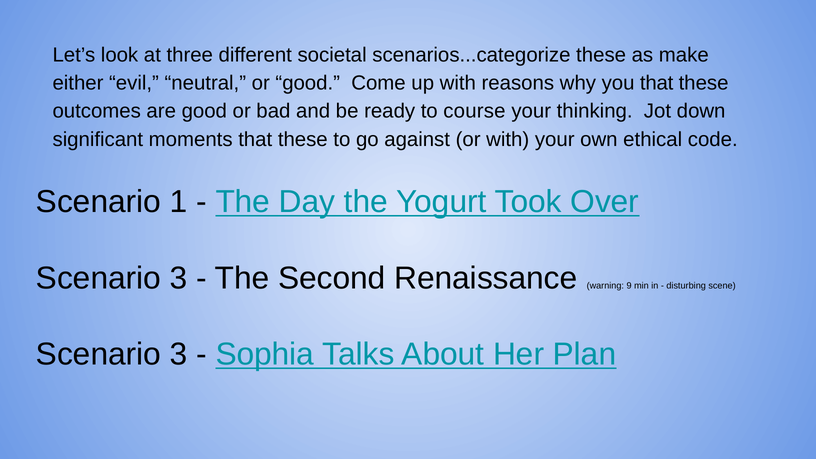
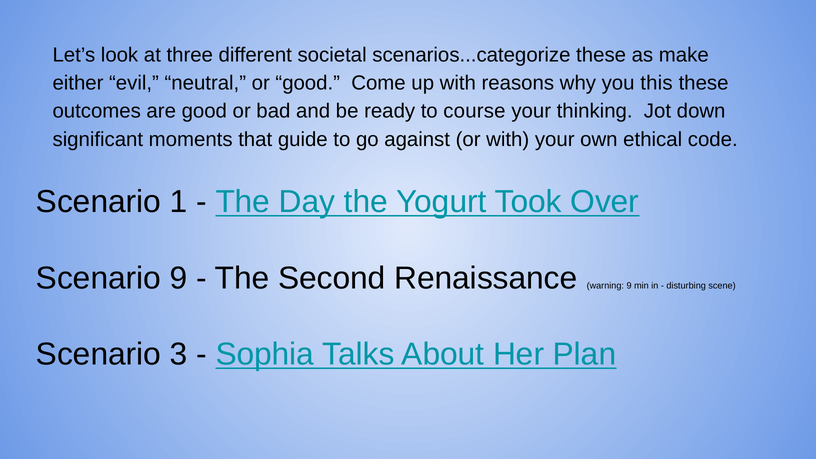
you that: that -> this (656, 83)
moments that these: these -> guide (303, 139)
3: 3 -> 9 (179, 278)
